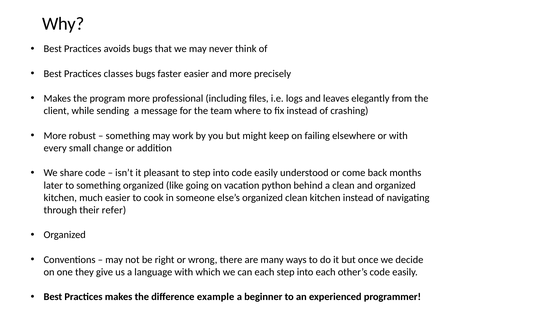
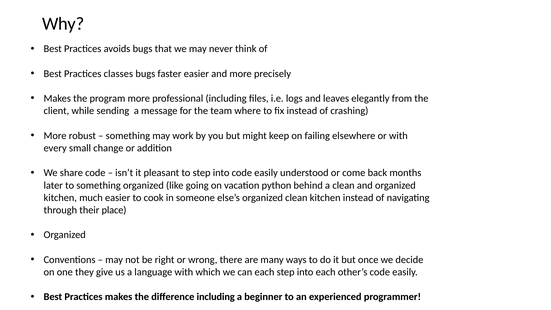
refer: refer -> place (114, 210)
difference example: example -> including (216, 297)
